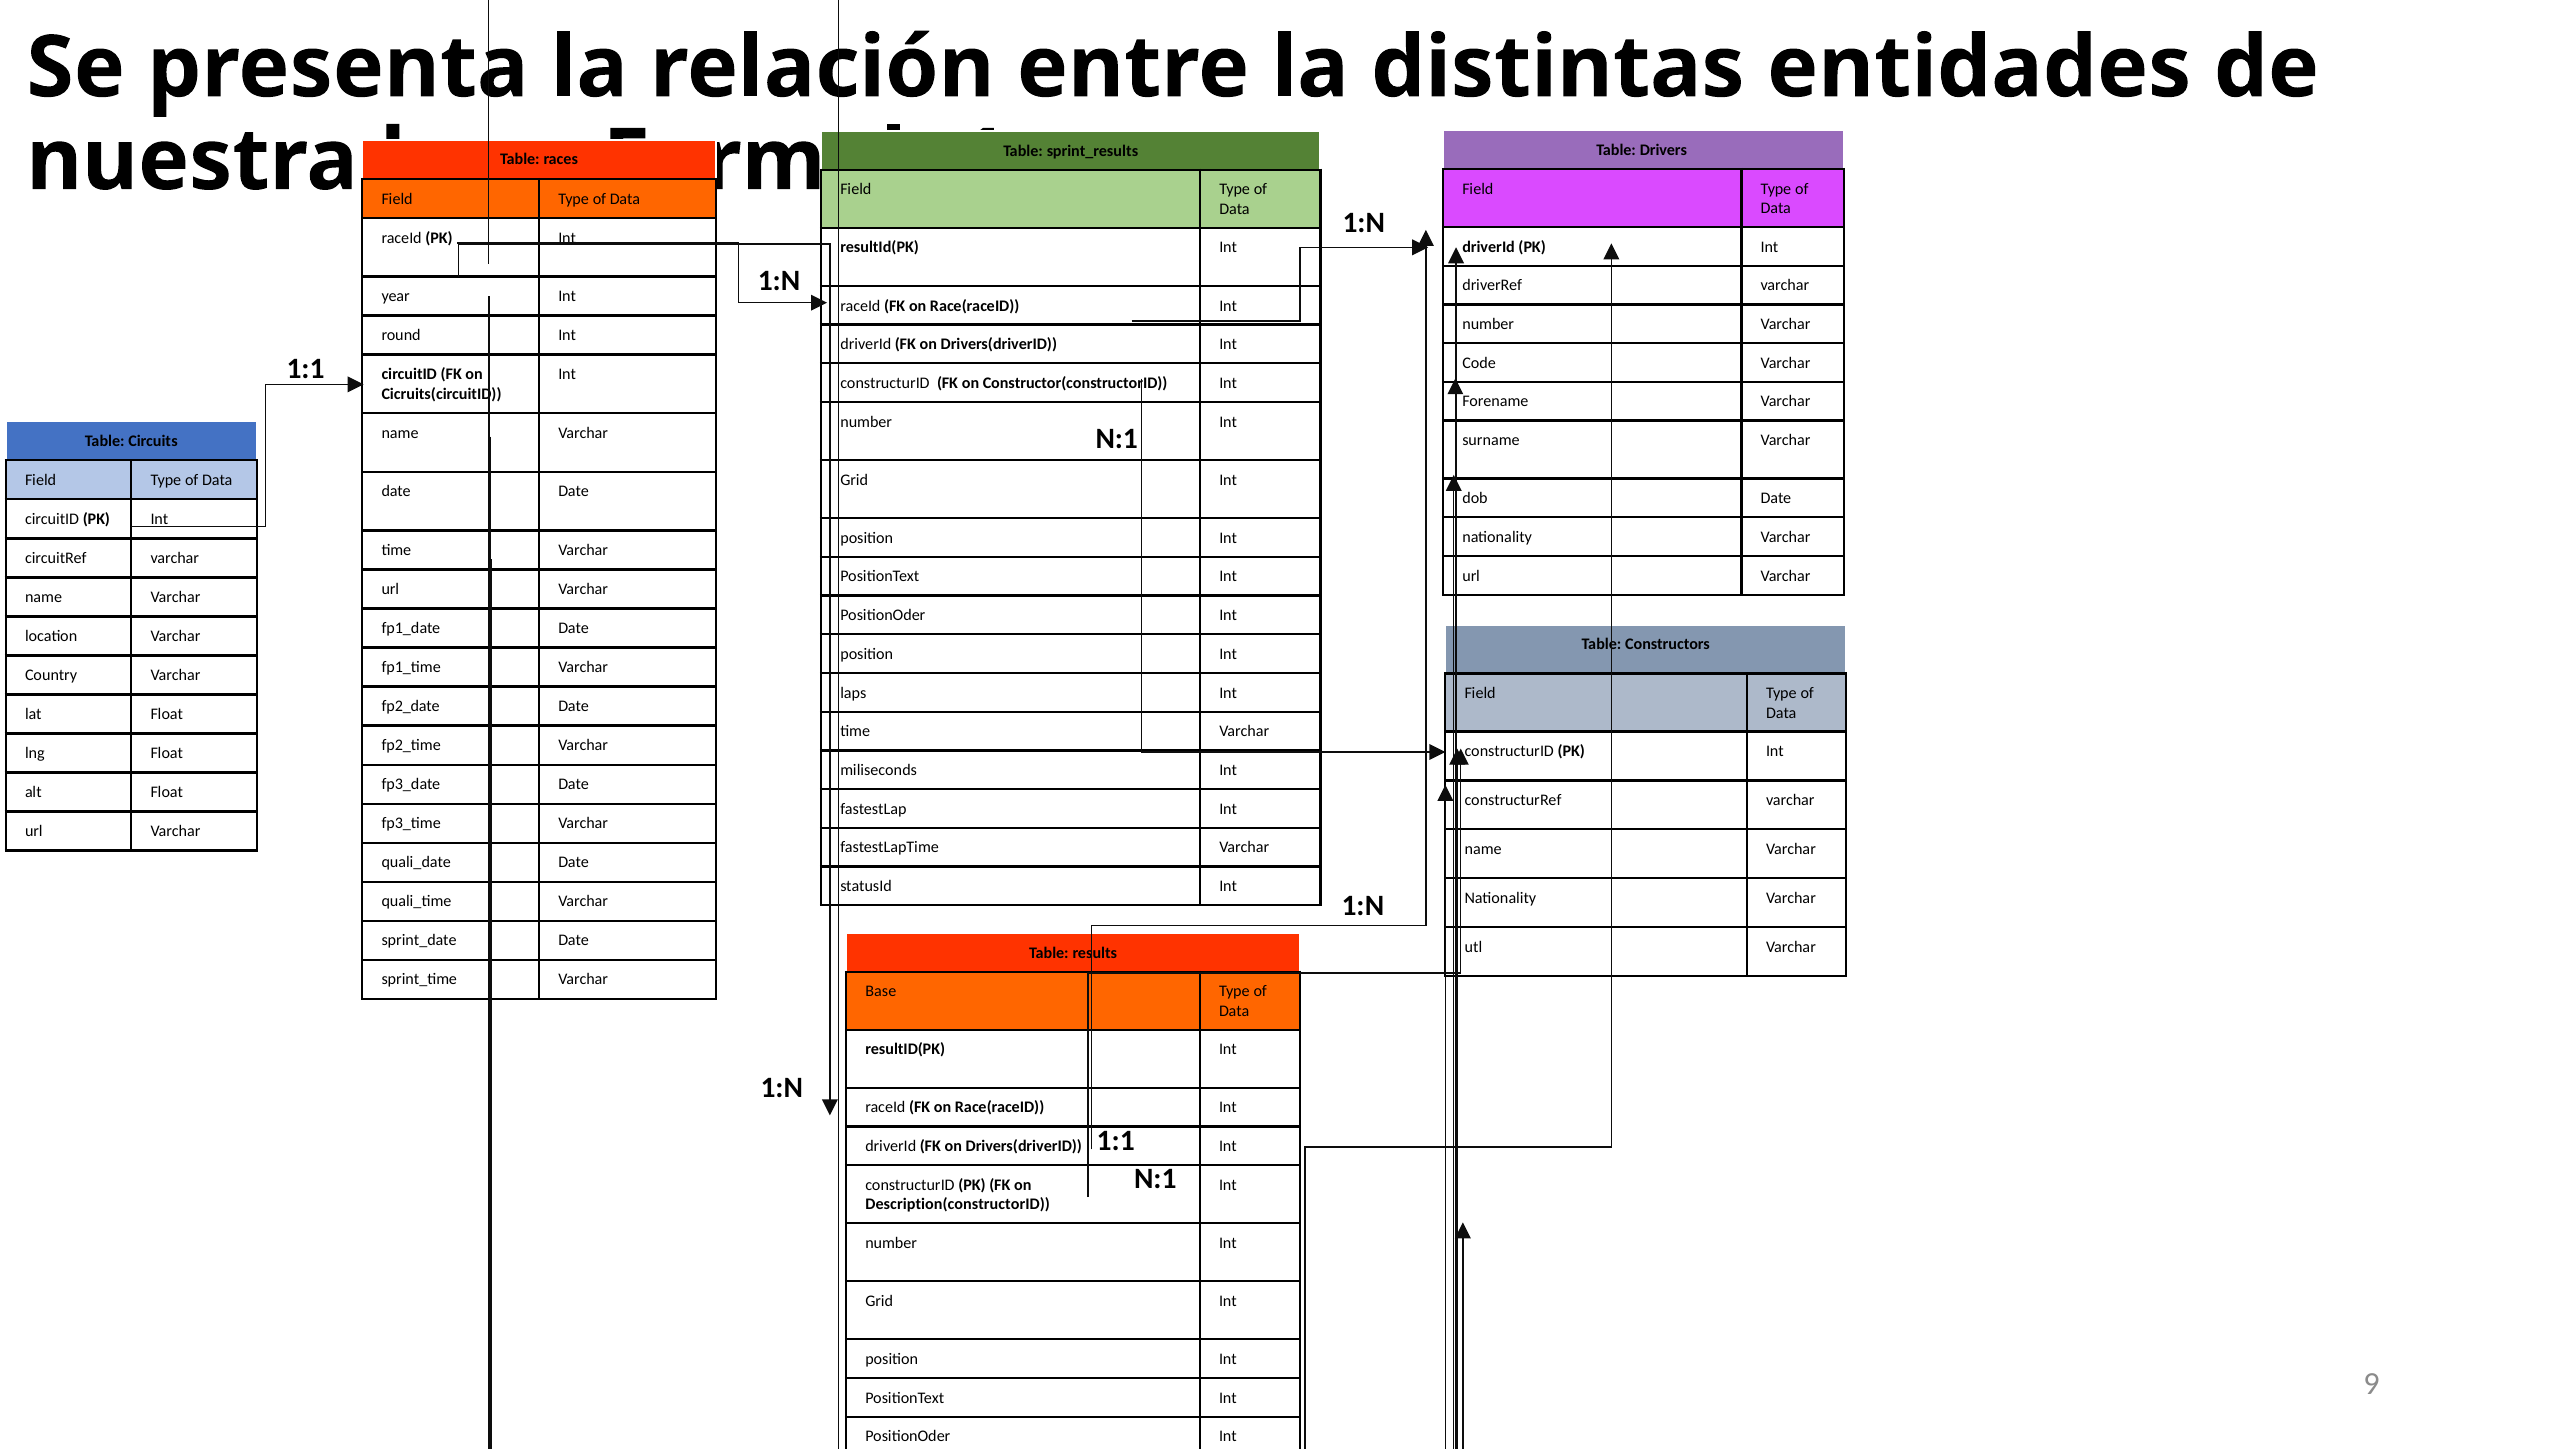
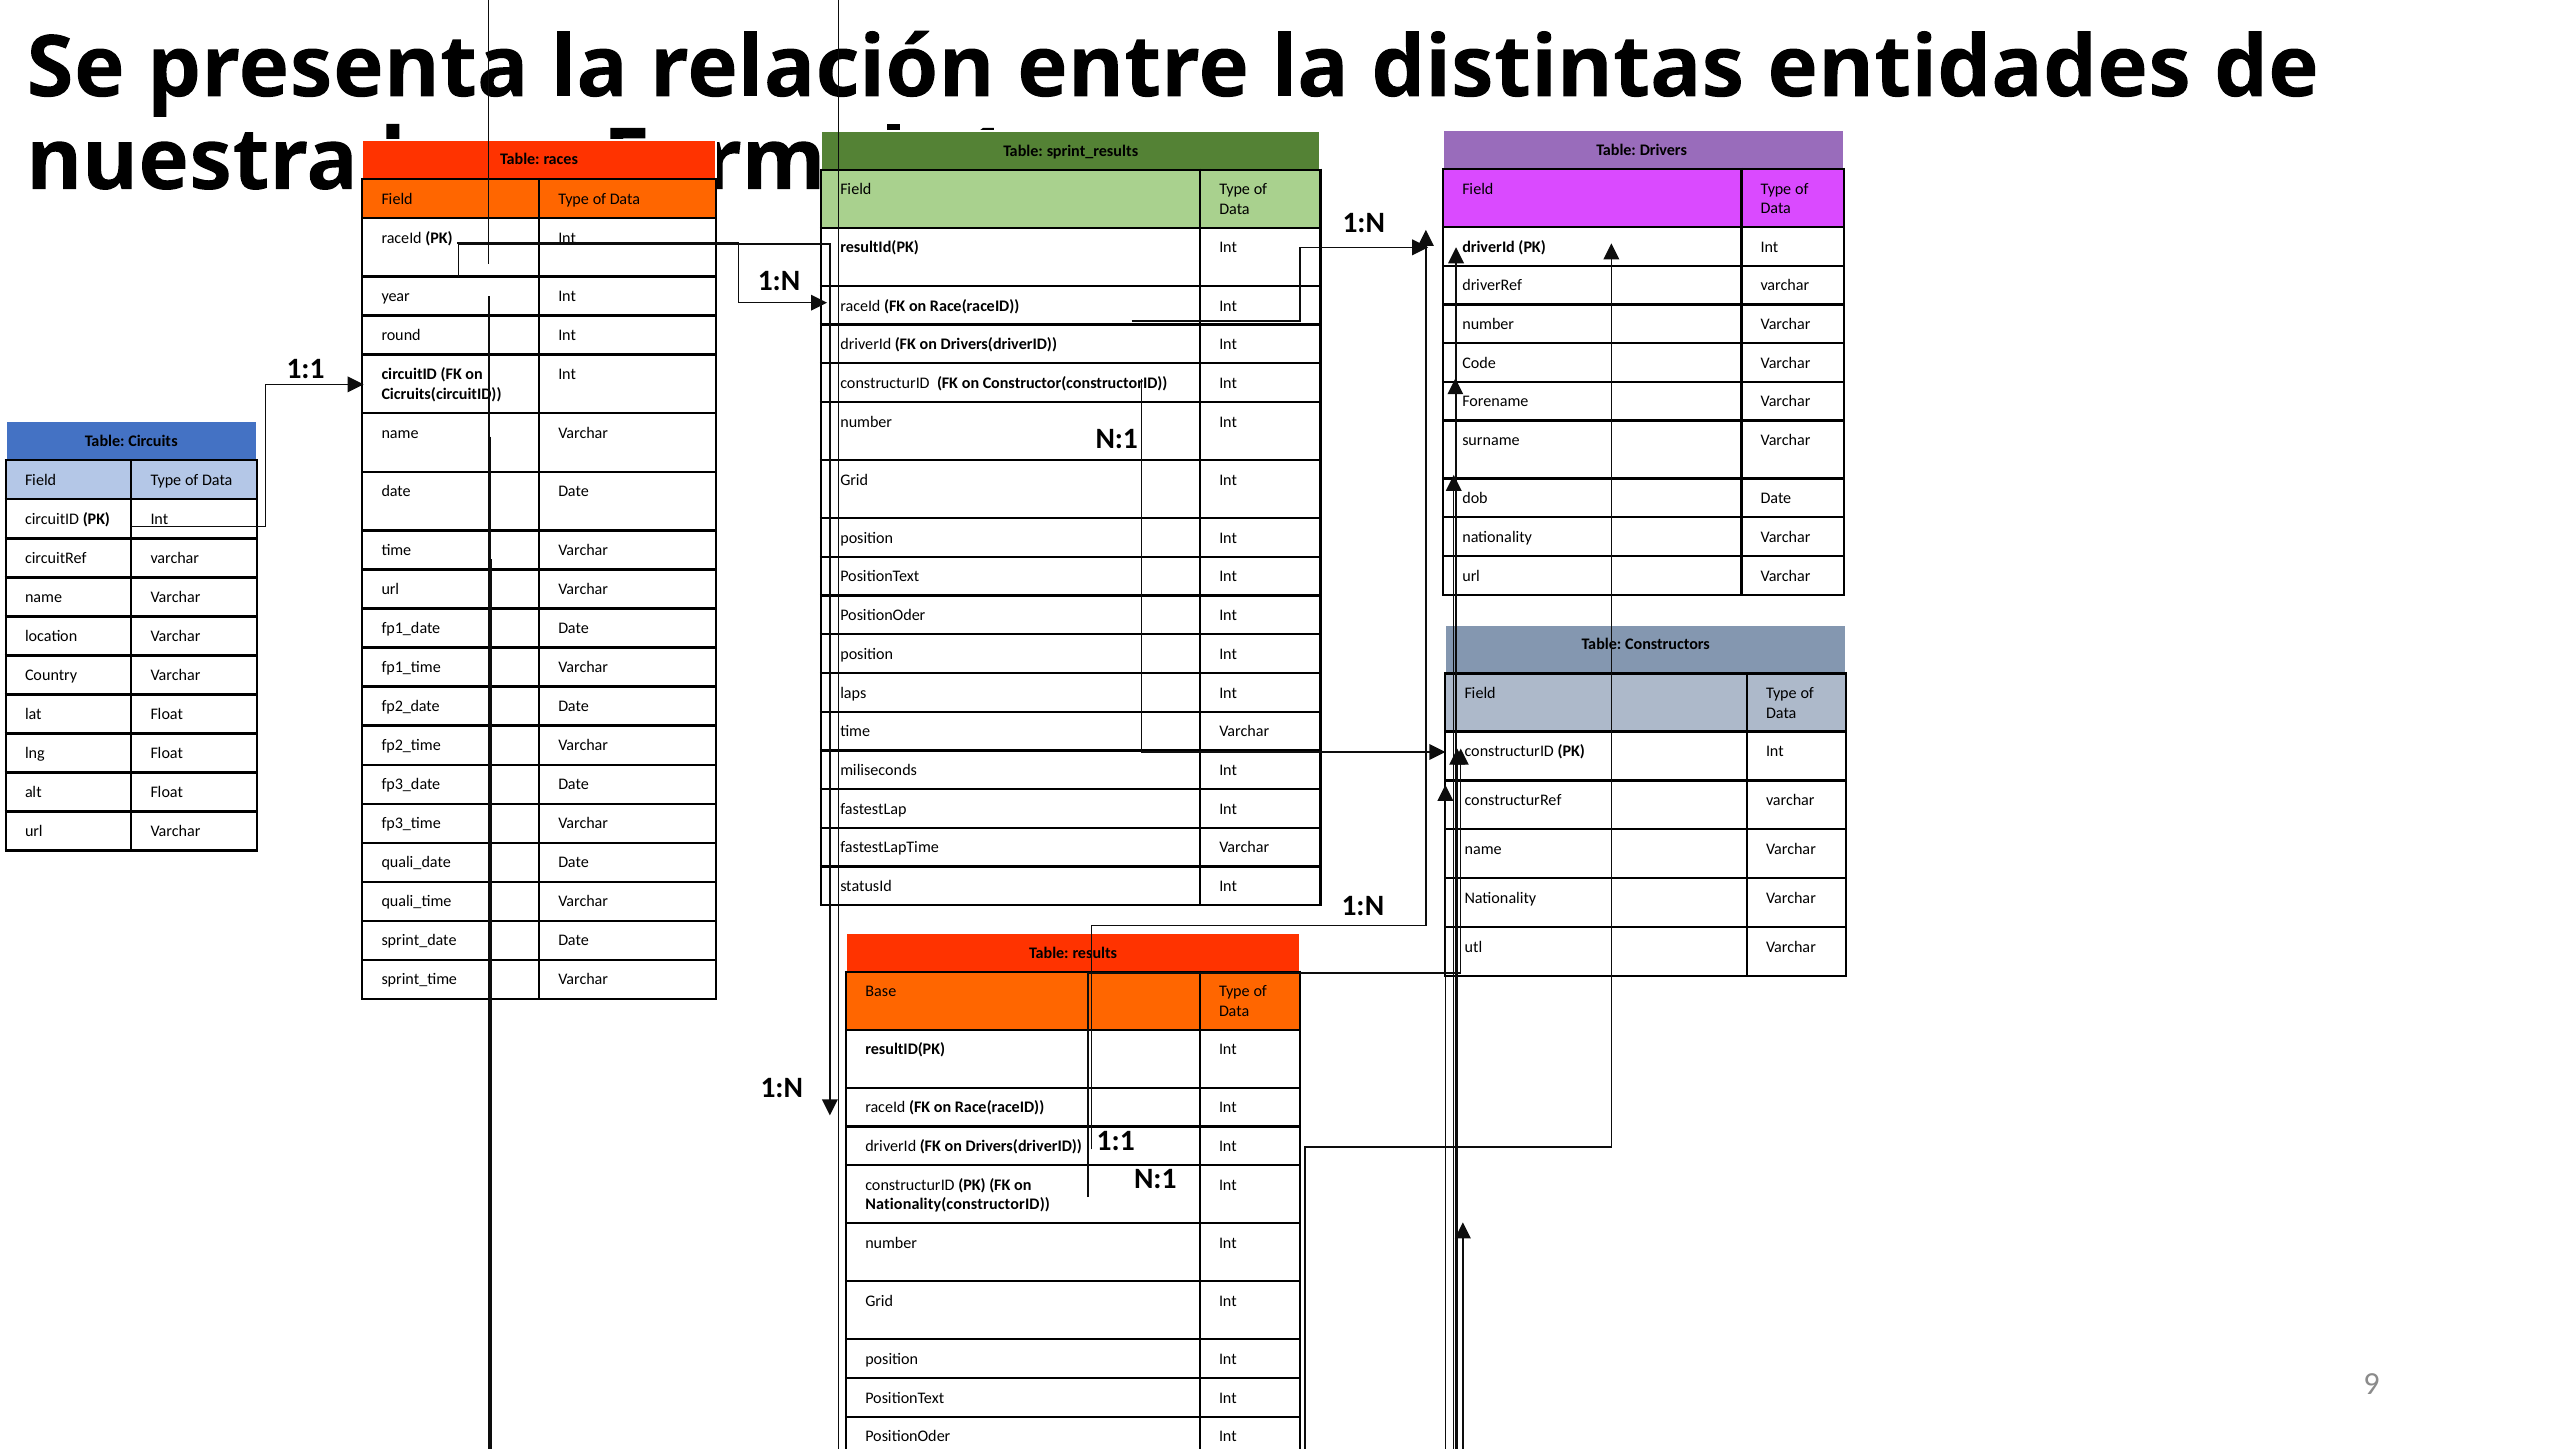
Description(constructorID: Description(constructorID -> Nationality(constructorID (958, 1205)
